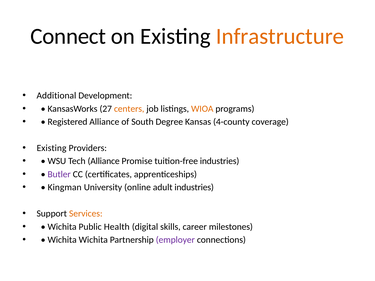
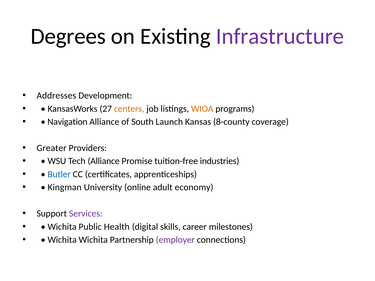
Connect: Connect -> Degrees (68, 36)
Infrastructure colour: orange -> purple (280, 36)
Additional: Additional -> Addresses (56, 96)
Registered: Registered -> Navigation (67, 122)
Degree: Degree -> Launch (169, 122)
4-county: 4-county -> 8-county (231, 122)
Existing: Existing -> Greater (52, 148)
Butler colour: purple -> blue (59, 174)
adult industries: industries -> economy (194, 188)
Services colour: orange -> purple (86, 214)
